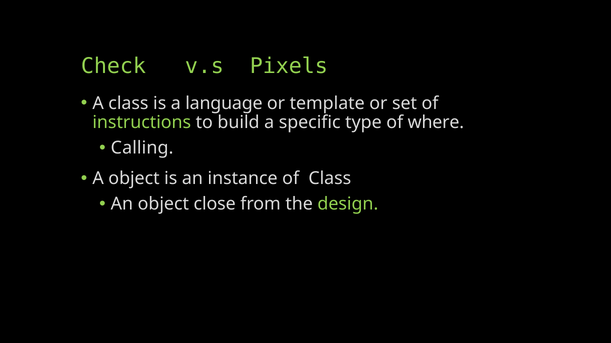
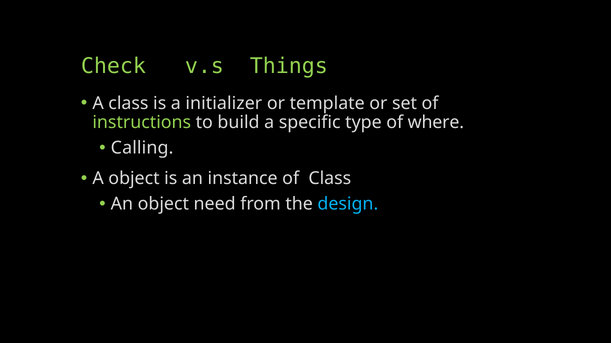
Pixels: Pixels -> Things (289, 66)
language: language -> initializer (224, 103)
close: close -> need (215, 204)
design colour: light green -> light blue (348, 204)
